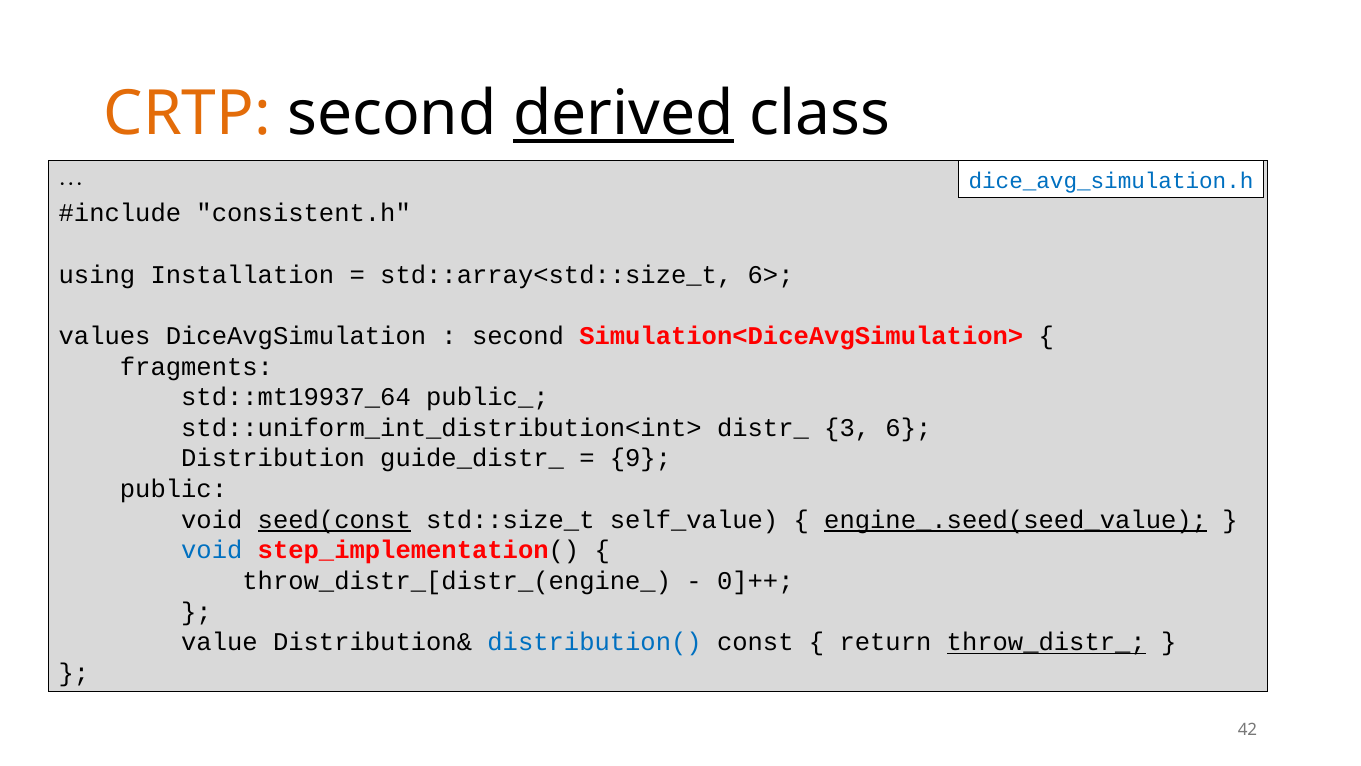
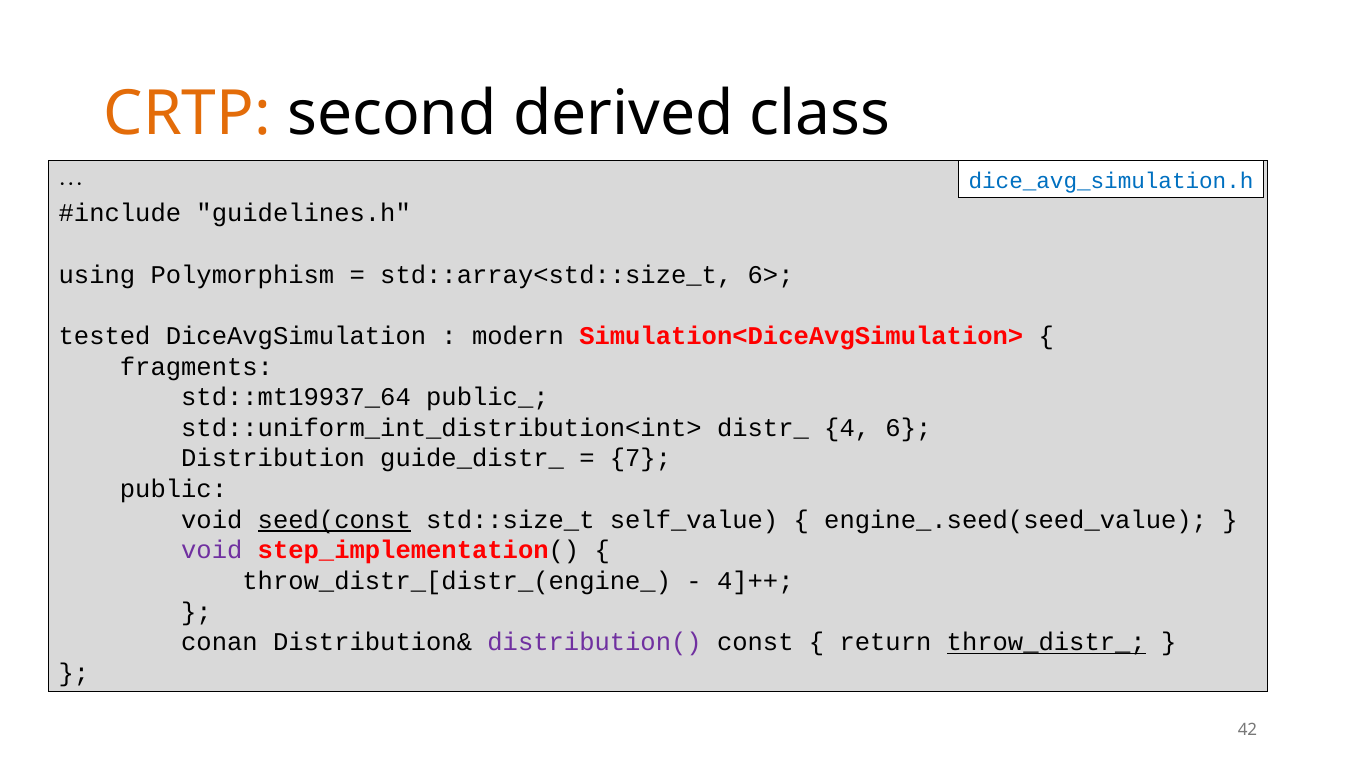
derived underline: present -> none (623, 114)
consistent.h: consistent.h -> guidelines.h (304, 213)
Installation: Installation -> Polymorphism (242, 275)
values: values -> tested (105, 336)
second: second -> modern (518, 336)
3: 3 -> 4 (847, 428)
9: 9 -> 7 (640, 458)
engine_.seed(seed_value underline: present -> none (1016, 520)
void colour: blue -> purple (212, 550)
0]++: 0]++ -> 4]++ (755, 581)
value: value -> conan (219, 642)
distribution( colour: blue -> purple (595, 642)
